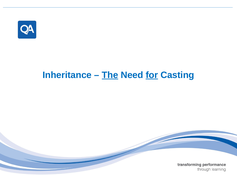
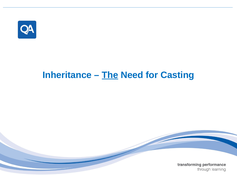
for underline: present -> none (152, 75)
